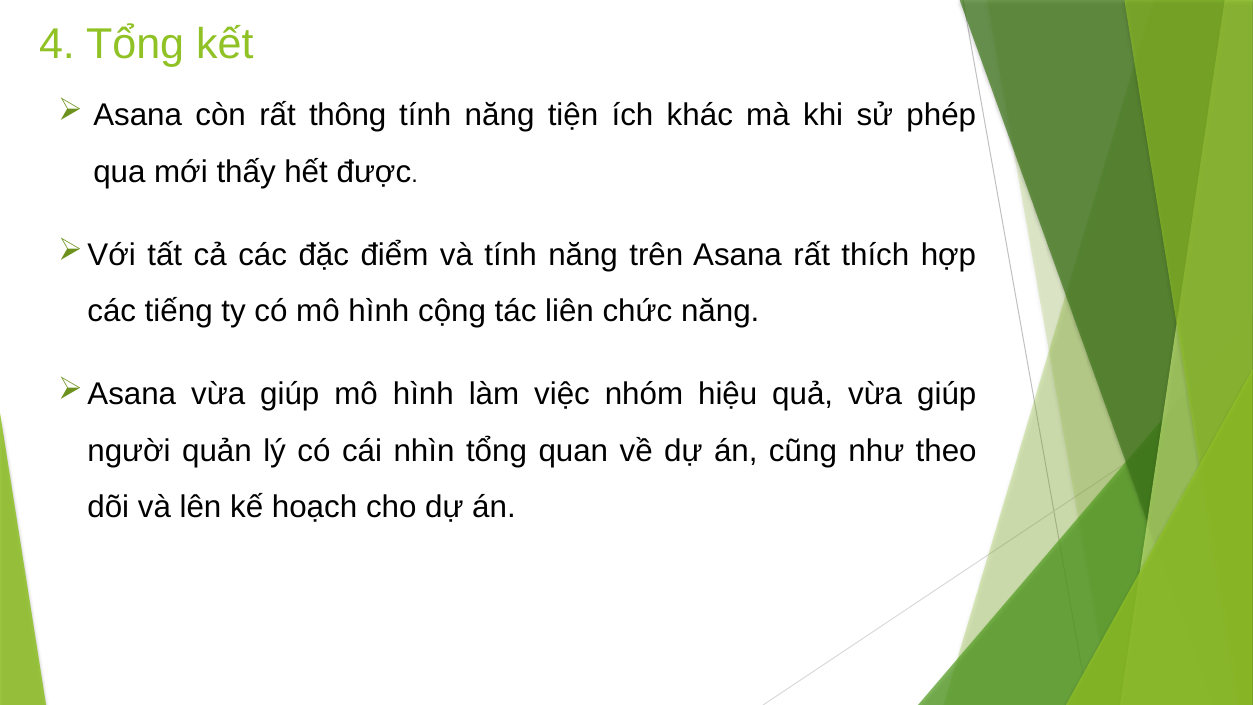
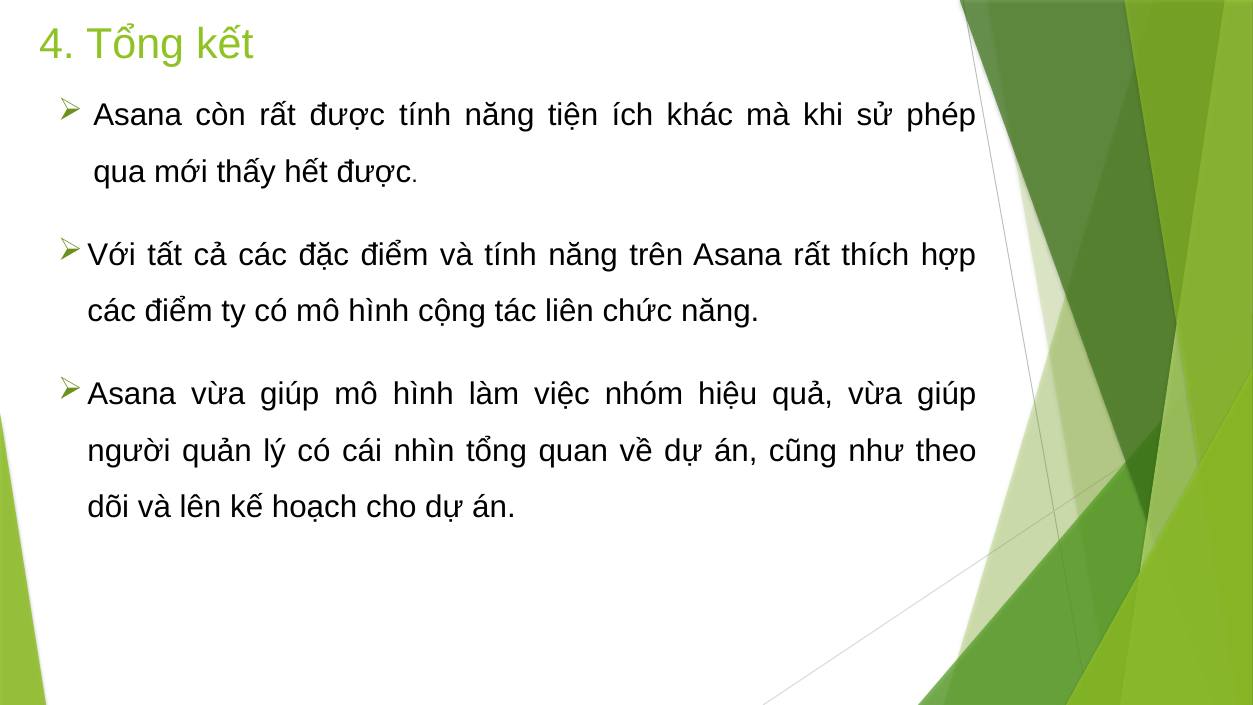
rất thông: thông -> được (347, 115)
các tiếng: tiếng -> điểm (179, 311)
